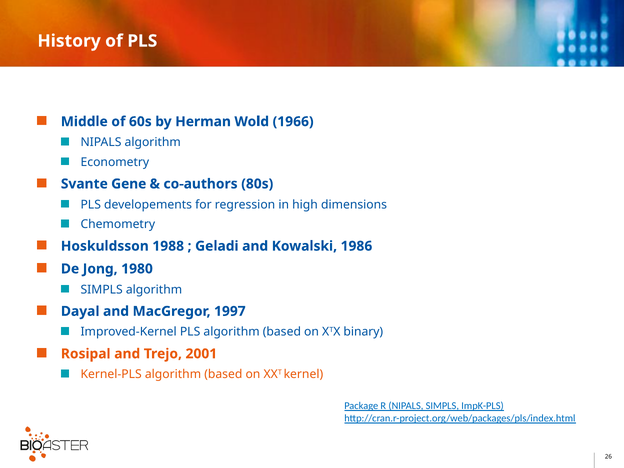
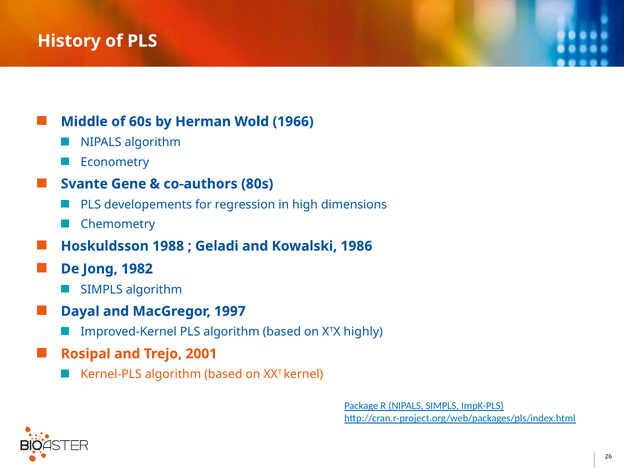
1980: 1980 -> 1982 (137, 269)
binary: binary -> highly (363, 332)
